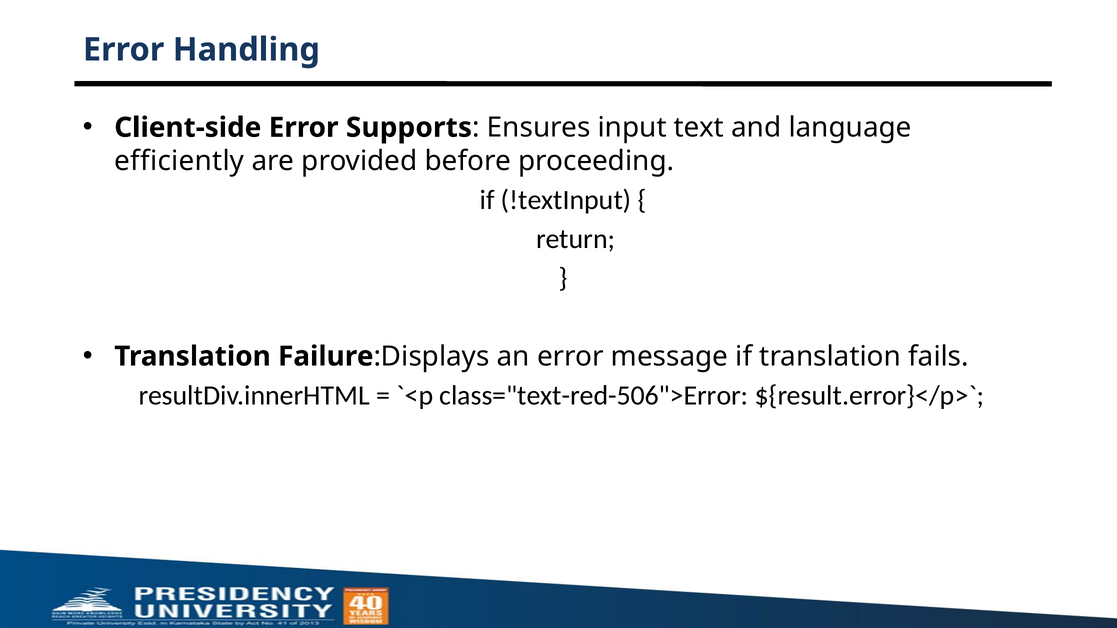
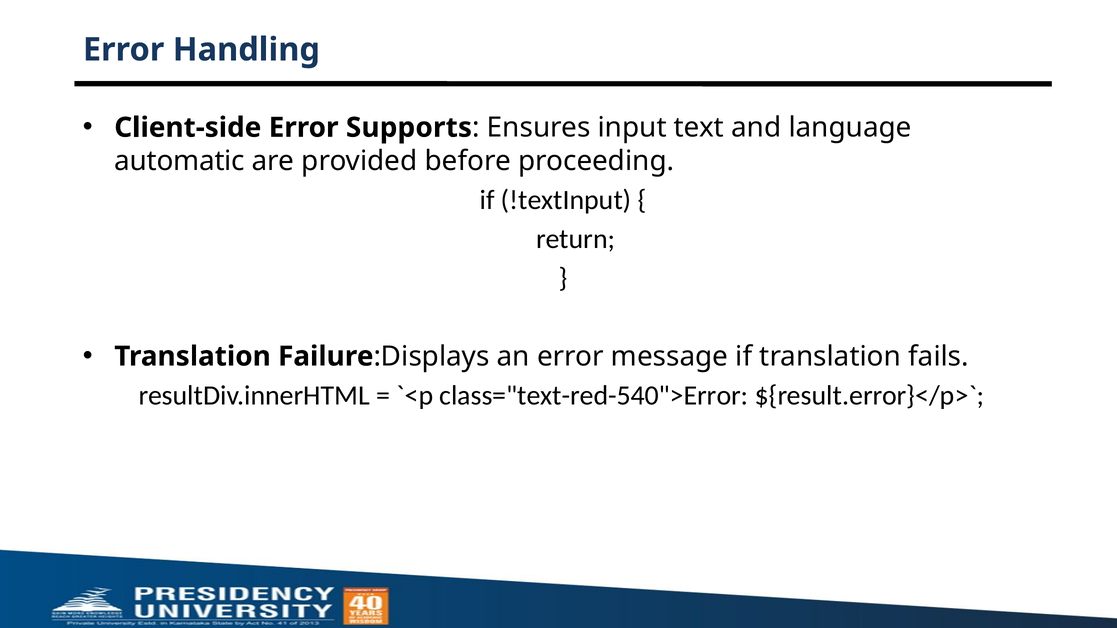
efficiently: efficiently -> automatic (180, 161)
class="text-red-506">Error: class="text-red-506">Error -> class="text-red-540">Error (594, 396)
